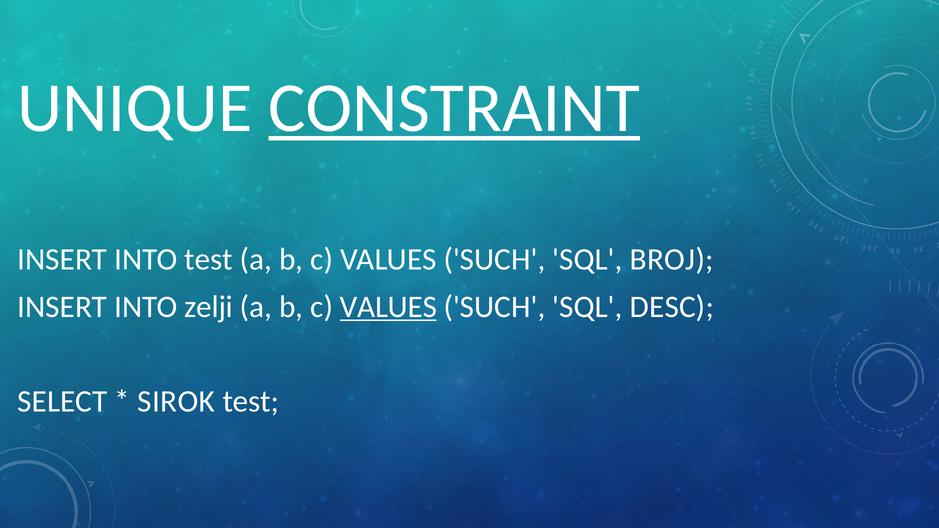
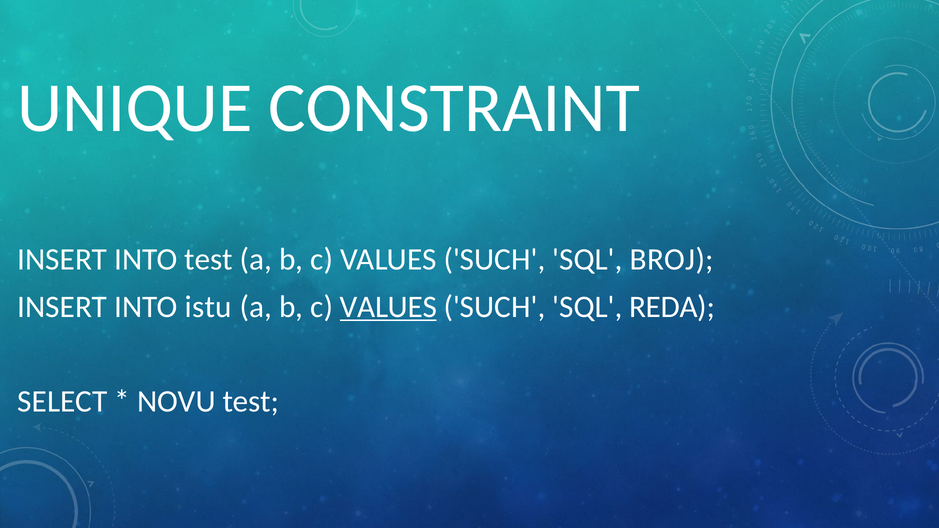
CONSTRAINT underline: present -> none (454, 108)
zelji: zelji -> istu (208, 307)
DESC: DESC -> REDA (672, 307)
SIROK: SIROK -> NOVU (176, 402)
